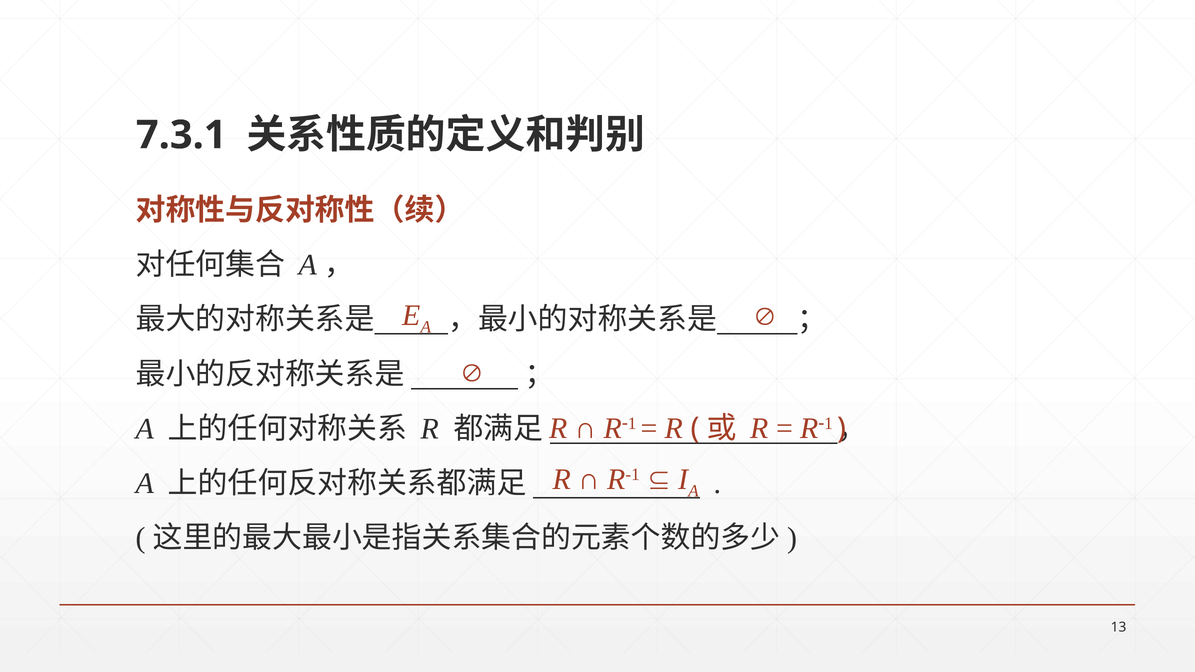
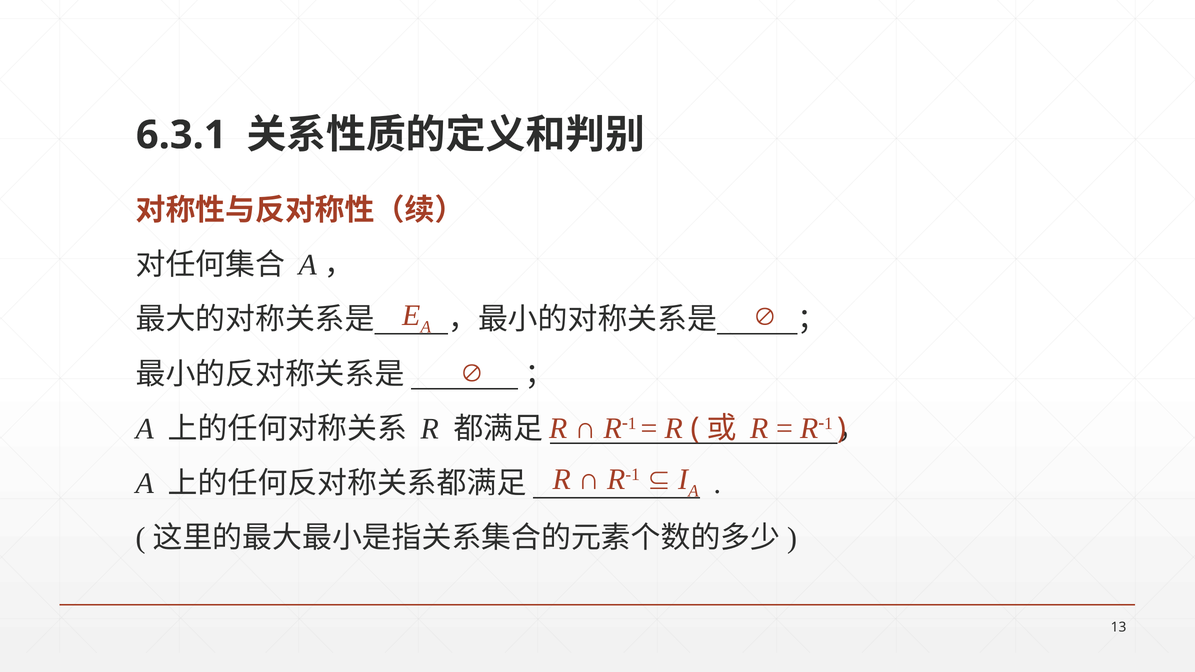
7.3.1: 7.3.1 -> 6.3.1 (181, 135)
